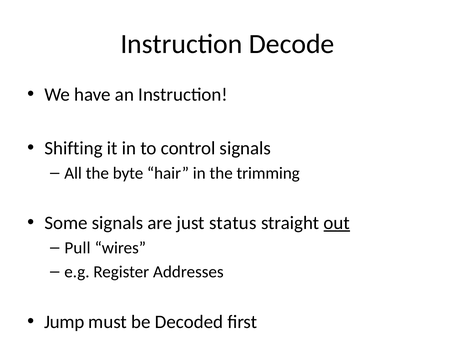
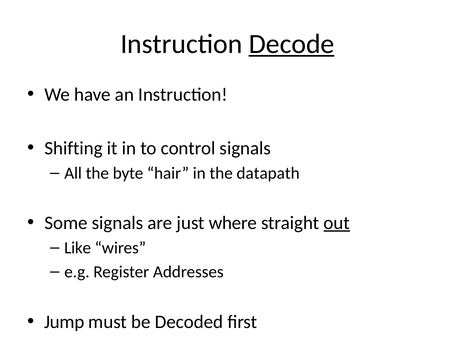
Decode underline: none -> present (292, 44)
trimming: trimming -> datapath (268, 173)
status: status -> where (233, 223)
Pull: Pull -> Like (78, 248)
